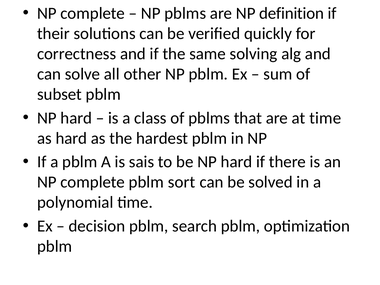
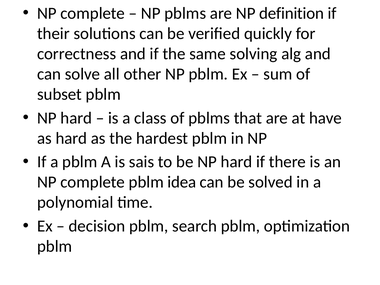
at time: time -> have (325, 118)
sort: sort -> idea (182, 182)
